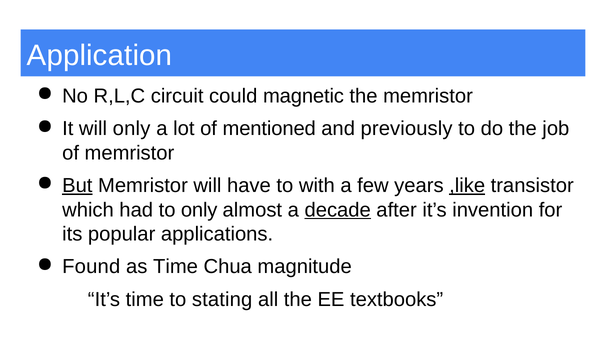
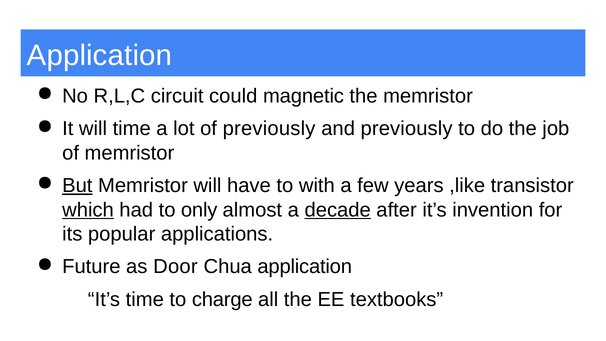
will only: only -> time (132, 129)
of mentioned: mentioned -> previously (269, 129)
,like underline: present -> none (467, 186)
which underline: none -> present (88, 210)
Found: Found -> Future (91, 267)
as Time: Time -> Door (175, 267)
Chua magnitude: magnitude -> application (305, 267)
stating: stating -> charge (222, 299)
